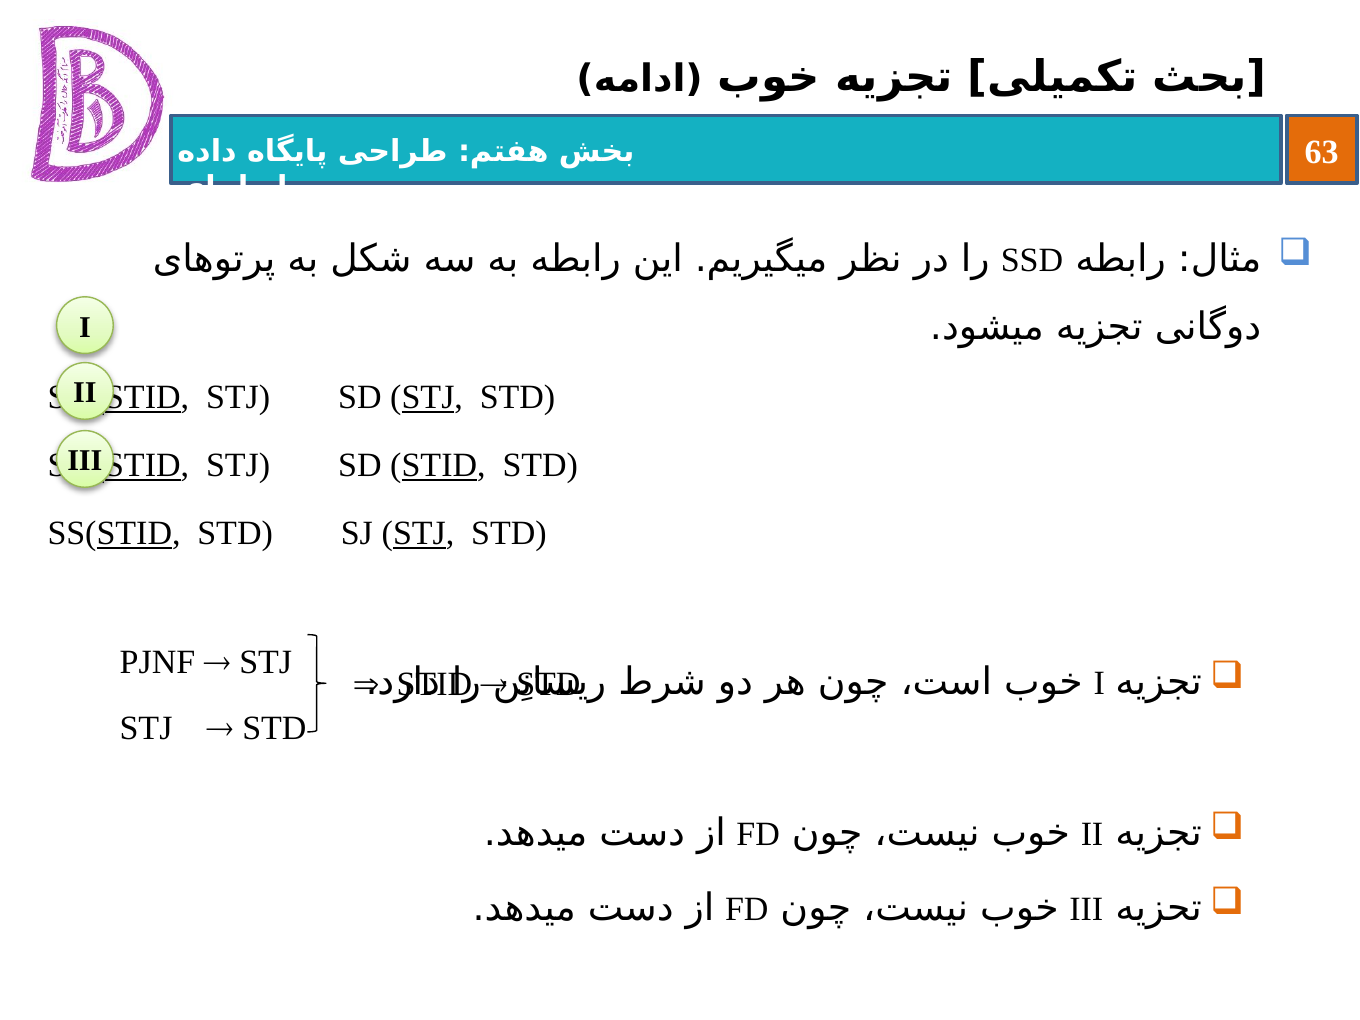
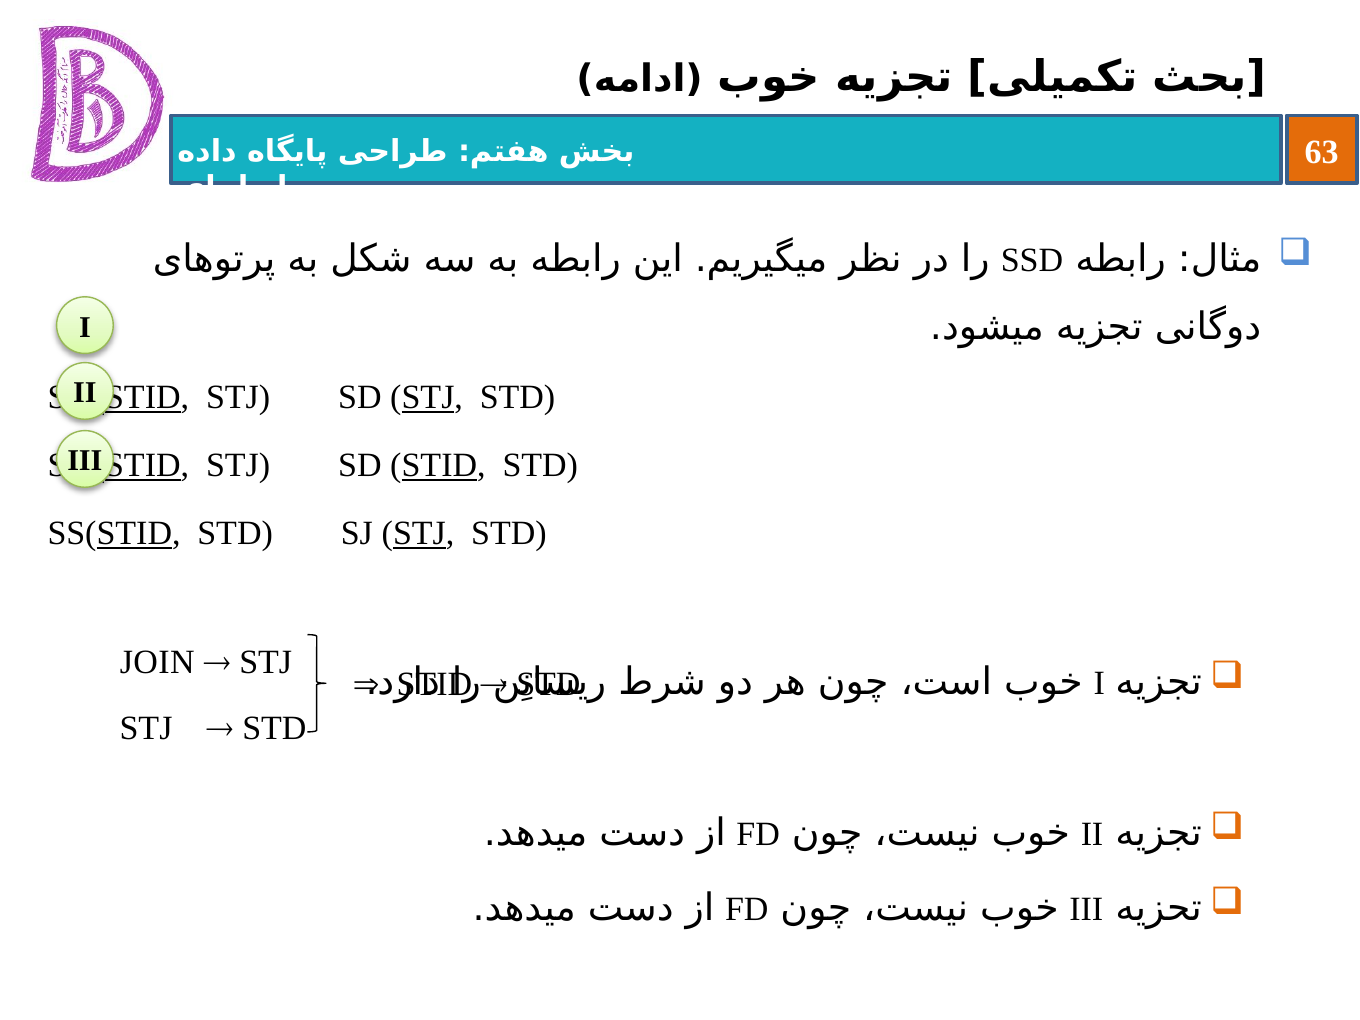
PJNF: PJNF -> JOIN (157, 662)
